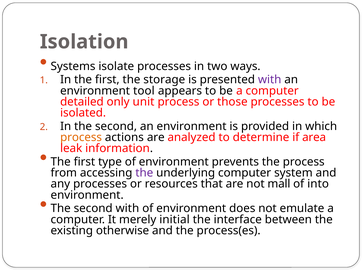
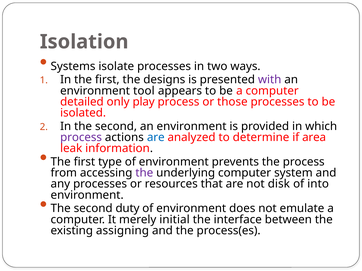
storage: storage -> designs (164, 80)
unit: unit -> play (144, 102)
process colour: orange -> purple (81, 138)
are colour: black -> blue (156, 138)
mall: mall -> disk (279, 184)
second with: with -> duty (127, 209)
otherwise: otherwise -> assigning (122, 231)
